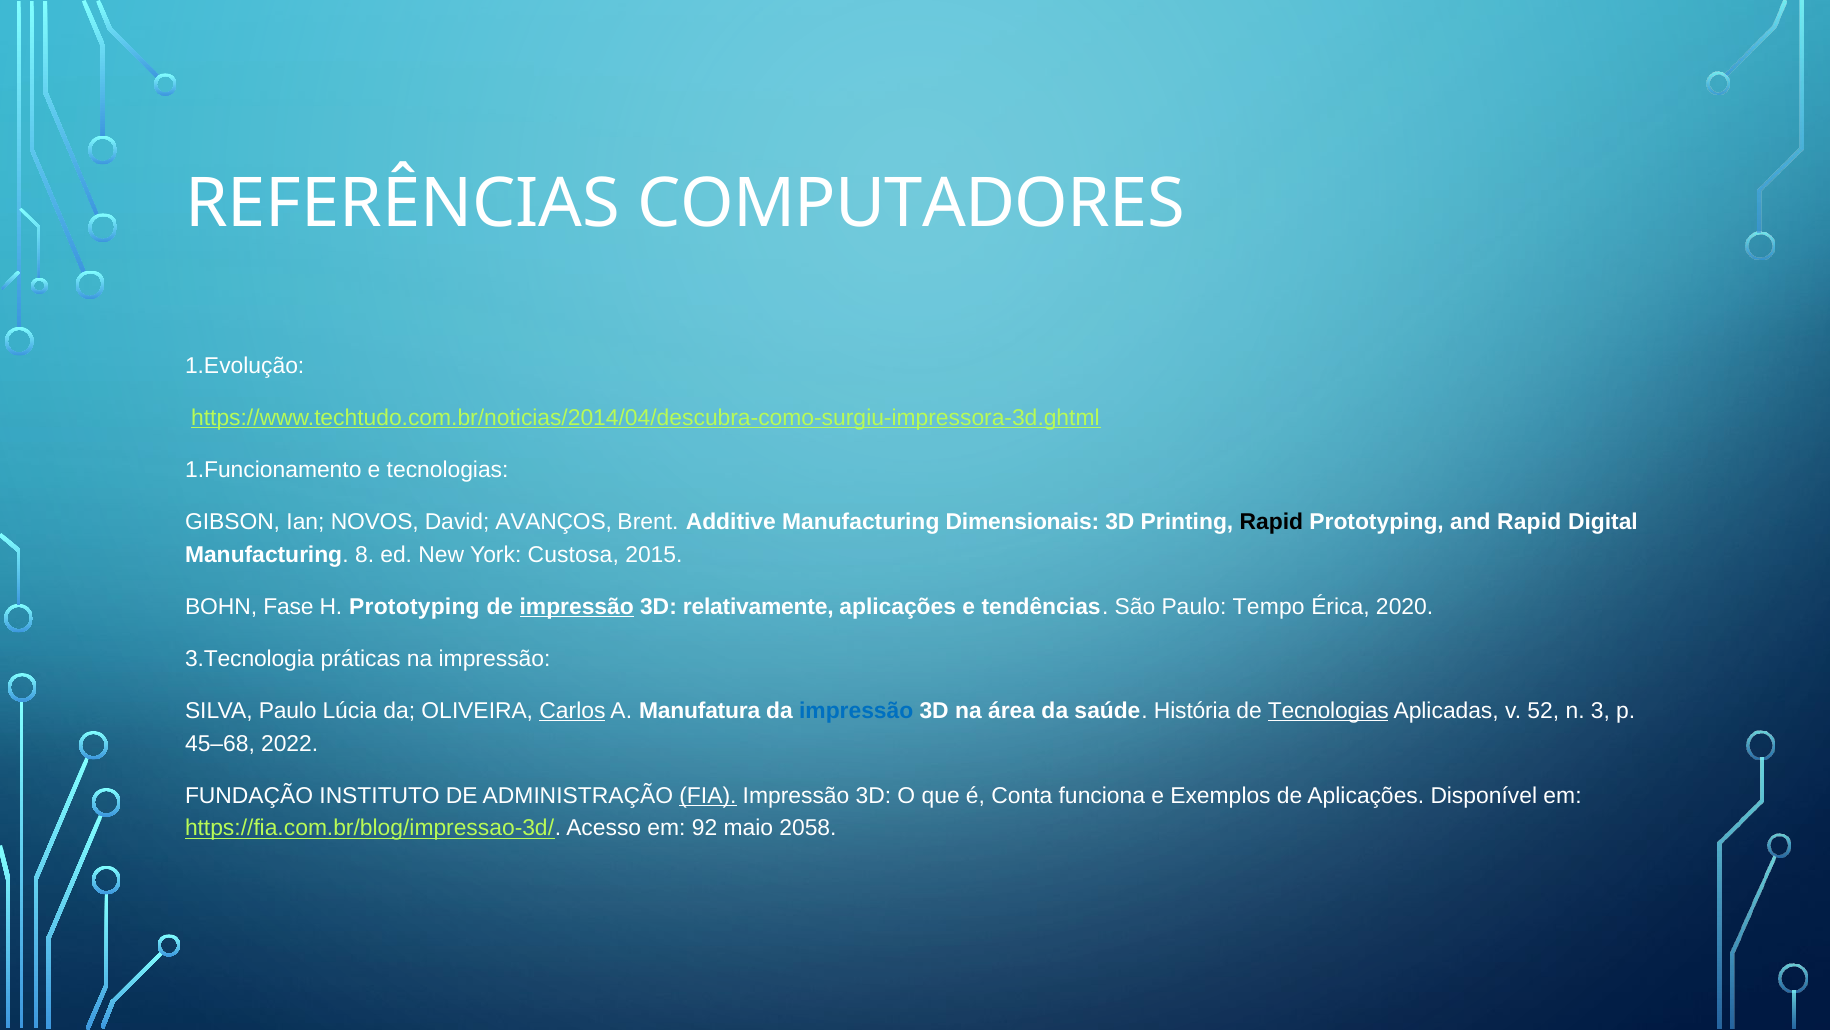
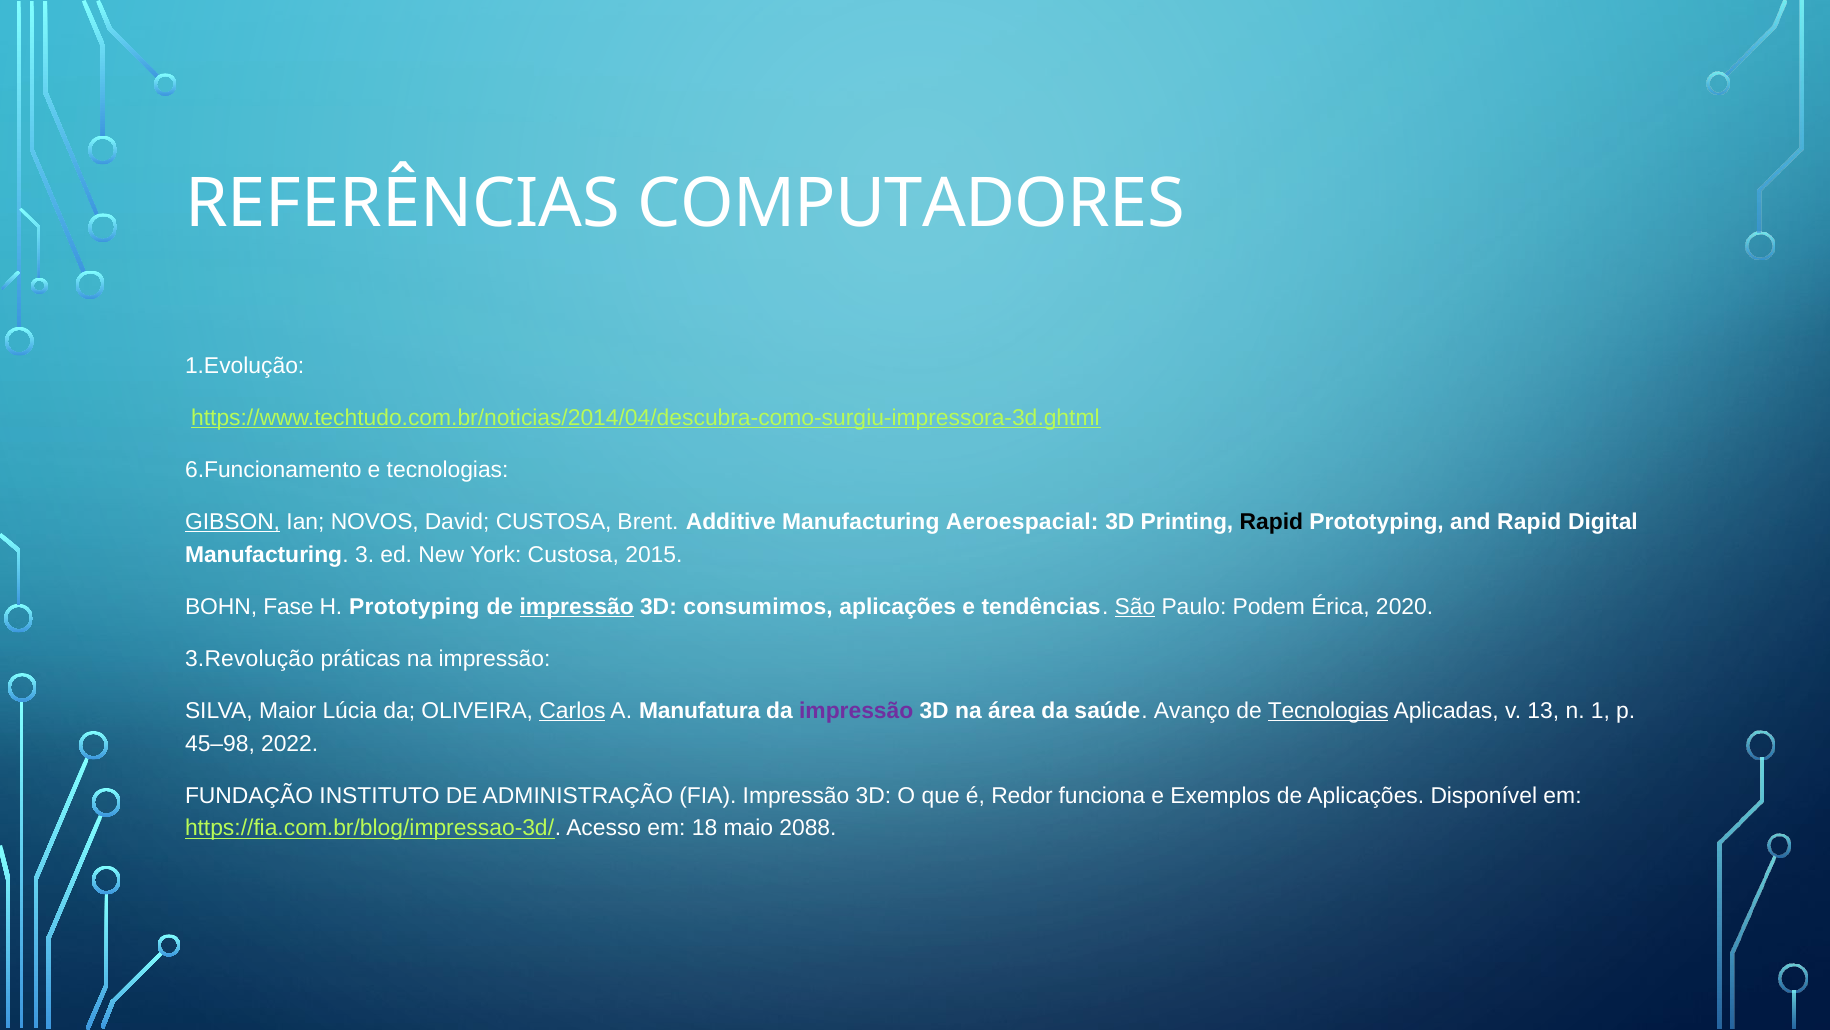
1.Funcionamento: 1.Funcionamento -> 6.Funcionamento (273, 469)
GIBSON underline: none -> present (233, 521)
David AVANÇOS: AVANÇOS -> CUSTOSA (554, 521)
Dimensionais: Dimensionais -> Aeroespacial (1022, 521)
8: 8 -> 3 (365, 554)
relativamente: relativamente -> consumimos (758, 606)
São underline: none -> present (1135, 606)
Tempo: Tempo -> Podem (1269, 606)
3.Tecnologia: 3.Tecnologia -> 3.Revolução (250, 658)
SILVA Paulo: Paulo -> Maior (288, 710)
impressão colour: blue -> purple (856, 710)
História: História -> Avanço (1192, 710)
52: 52 -> 13 (1543, 710)
3: 3 -> 1 (1600, 710)
45–68: 45–68 -> 45–98 (220, 743)
FIA underline: present -> none (708, 795)
Conta: Conta -> Redor (1022, 795)
92: 92 -> 18 (705, 828)
2058: 2058 -> 2088 (808, 828)
